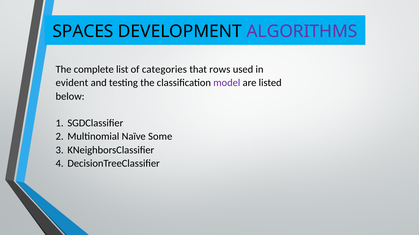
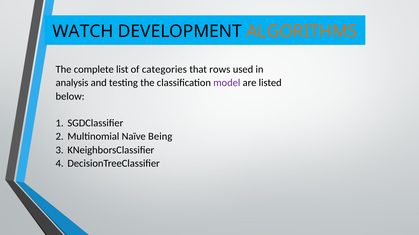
SPACES: SPACES -> WATCH (83, 31)
ALGORITHMS colour: purple -> orange (302, 31)
evident: evident -> analysis (72, 83)
Some: Some -> Being (160, 137)
